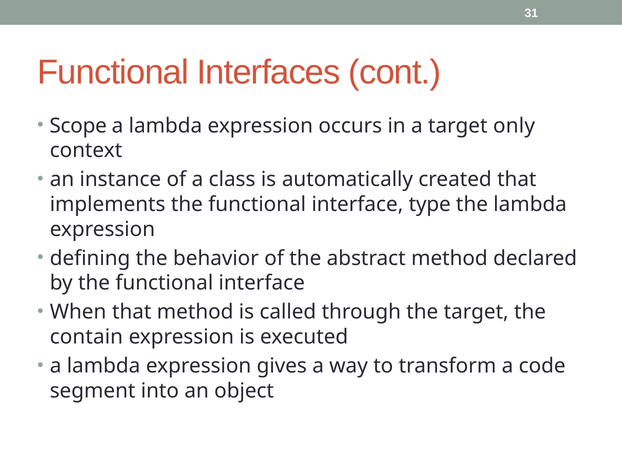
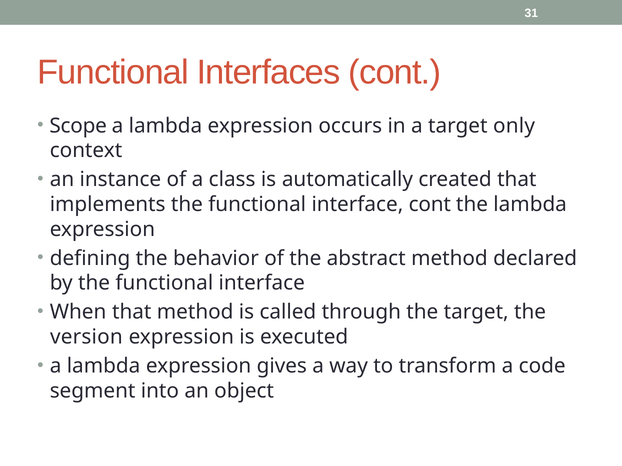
interface type: type -> cont (430, 205)
contain: contain -> version (86, 337)
